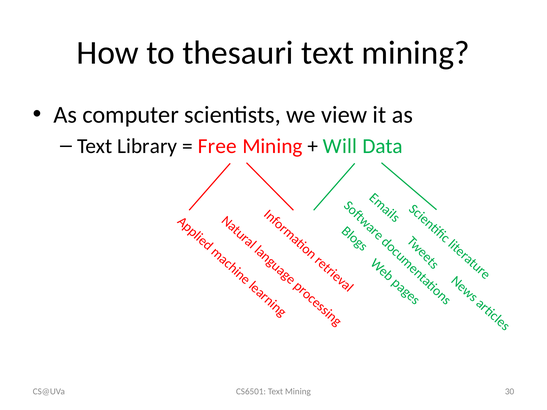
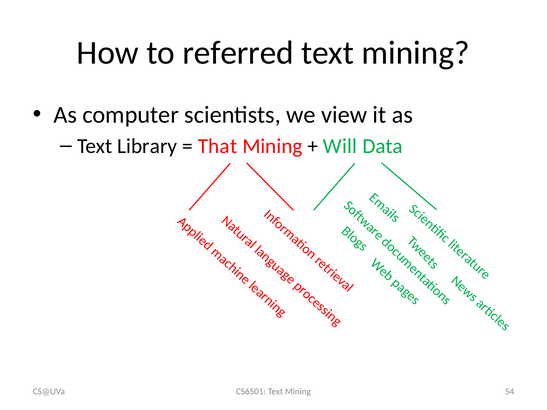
thesauri: thesauri -> referred (238, 53)
Free: Free -> That (217, 146)
30: 30 -> 54 (510, 392)
